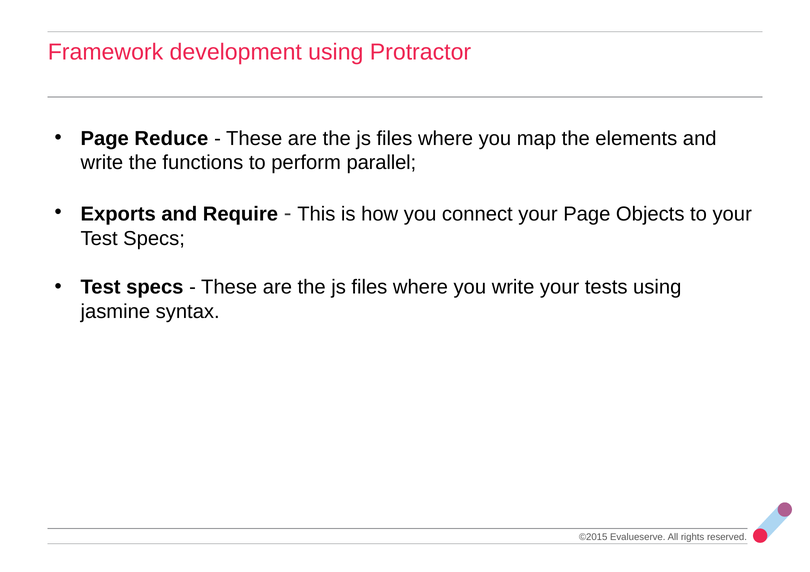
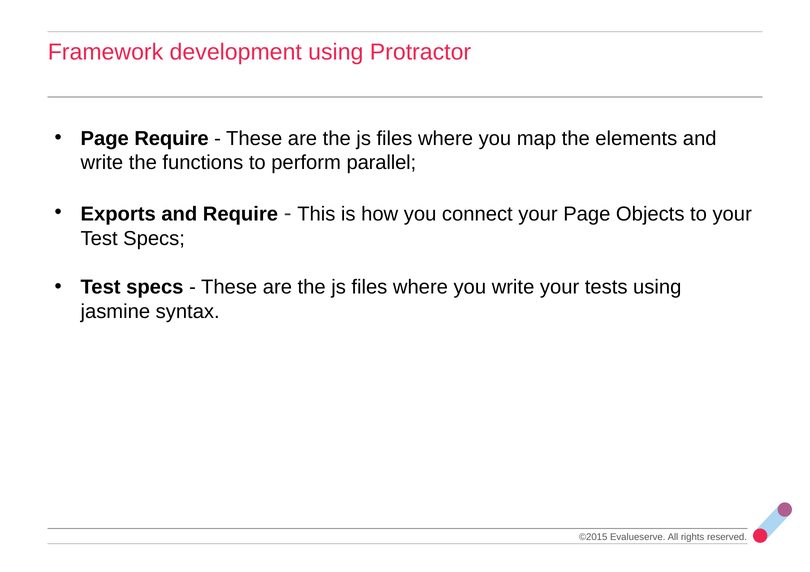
Page Reduce: Reduce -> Require (172, 138)
